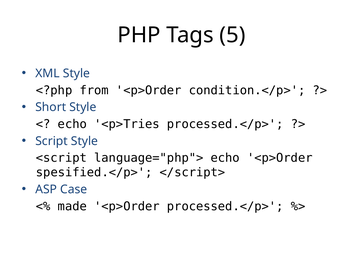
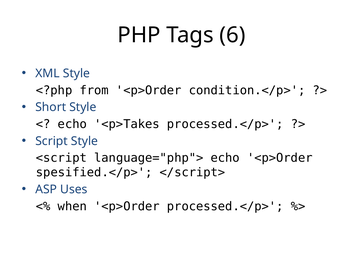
5: 5 -> 6 (232, 35)
<p>Tries: <p>Tries -> <p>Takes (127, 124)
Case: Case -> Uses (74, 190)
made: made -> when (72, 207)
